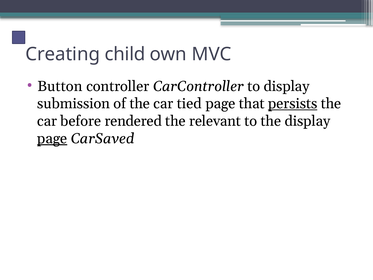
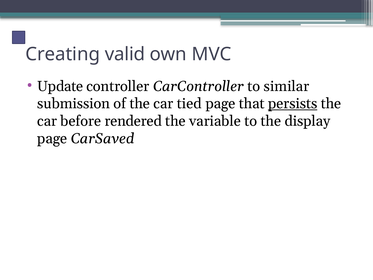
child: child -> valid (125, 54)
Button: Button -> Update (60, 86)
to display: display -> similar (286, 86)
relevant: relevant -> variable (215, 121)
page underline: present -> none (52, 138)
